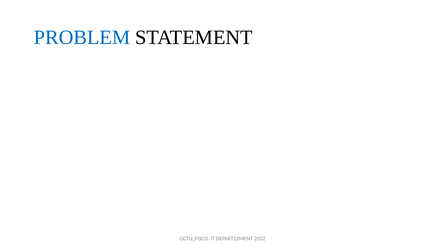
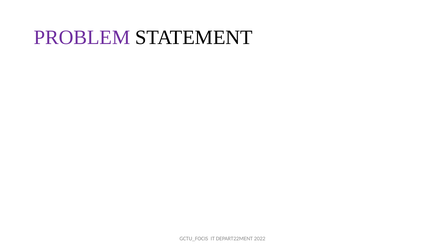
PROBLEM colour: blue -> purple (82, 37)
